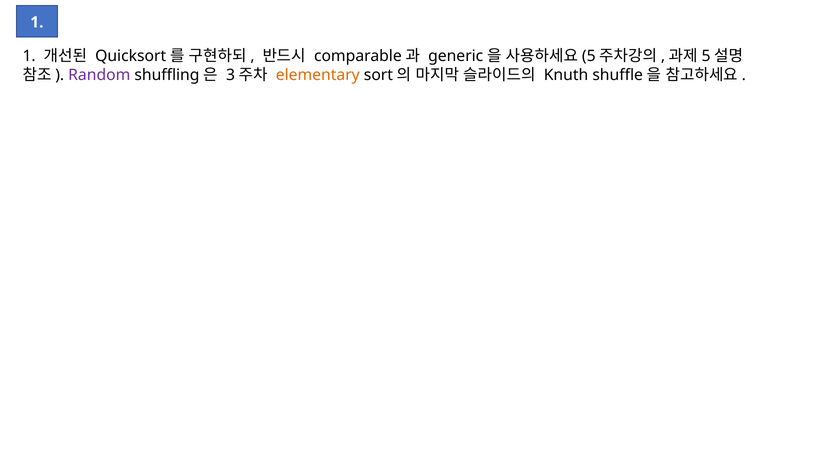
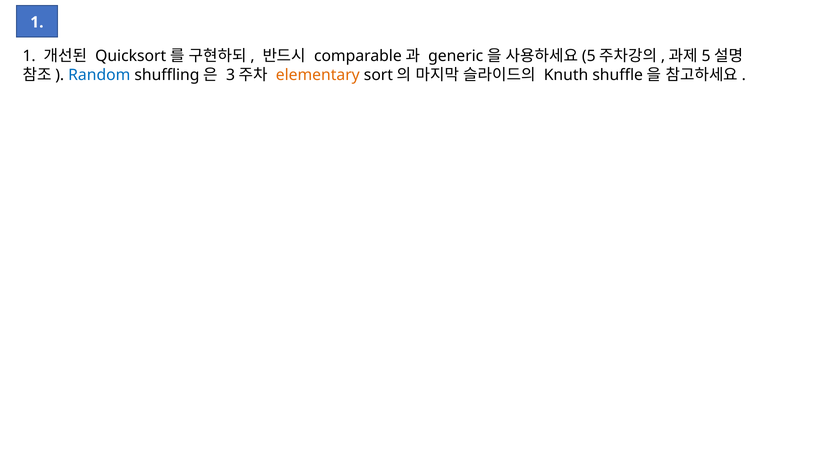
Random colour: purple -> blue (99, 75)
